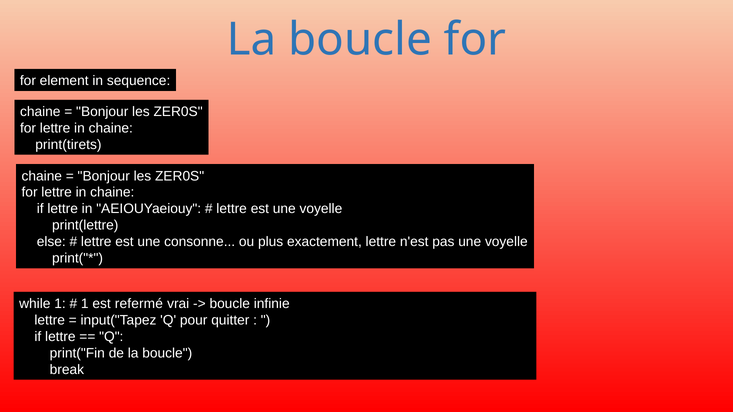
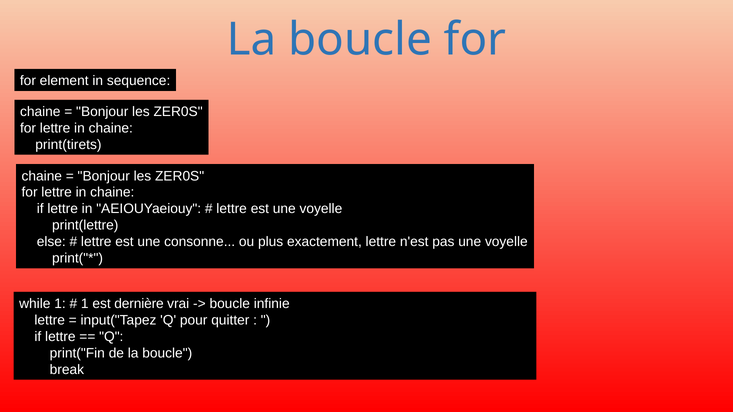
refermé: refermé -> dernière (139, 304)
